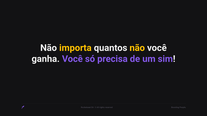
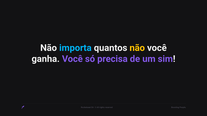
importa colour: yellow -> light blue (75, 48)
